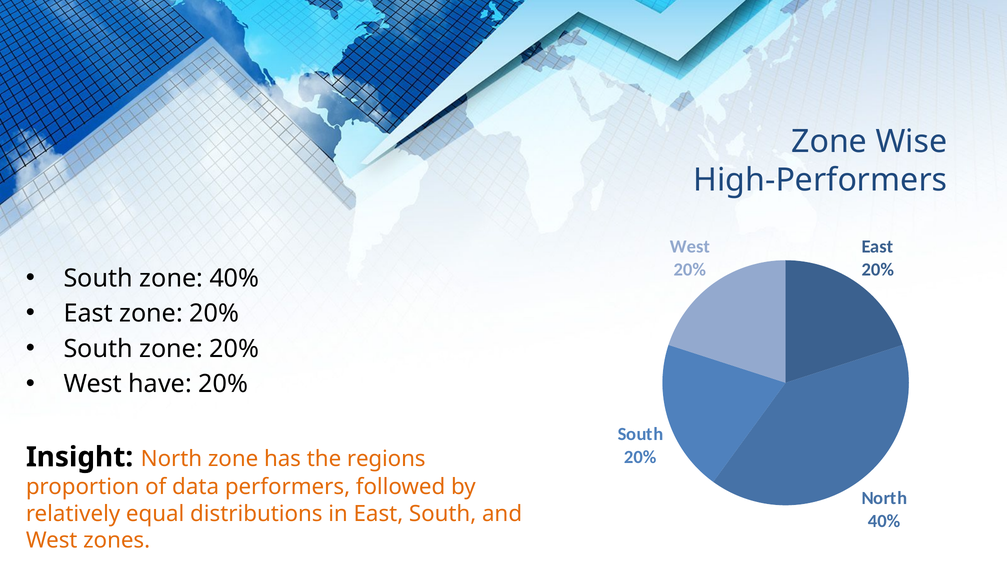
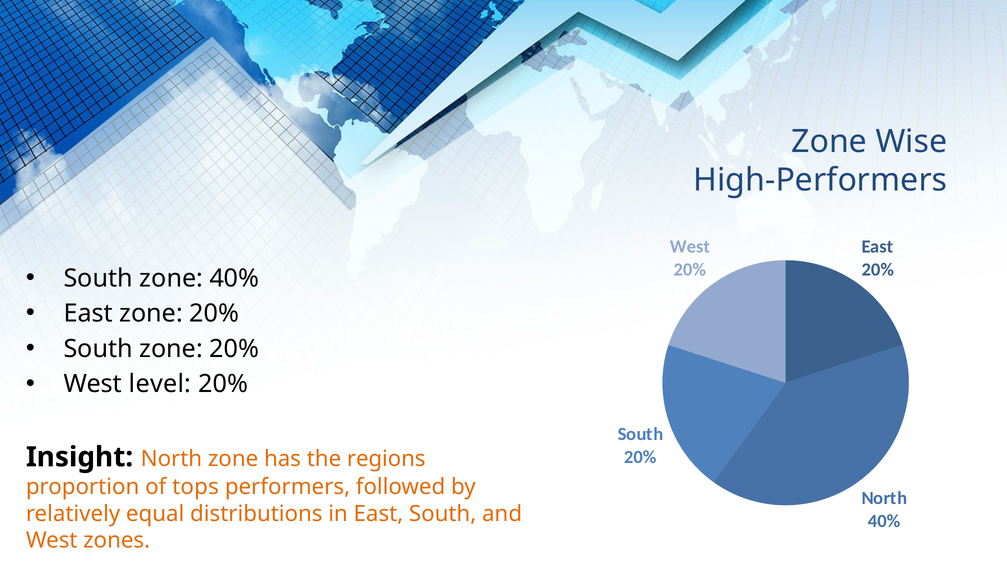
have: have -> level (160, 384)
data: data -> tops (196, 486)
